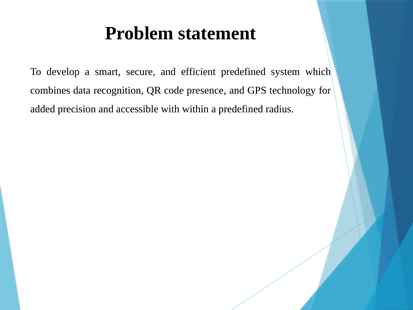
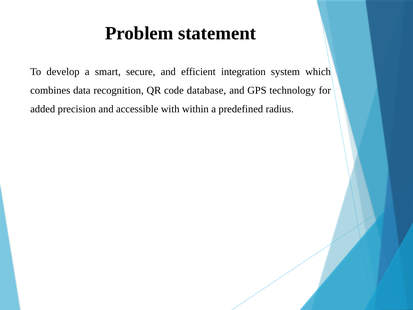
efficient predefined: predefined -> integration (243, 72)
presence: presence -> database (206, 90)
